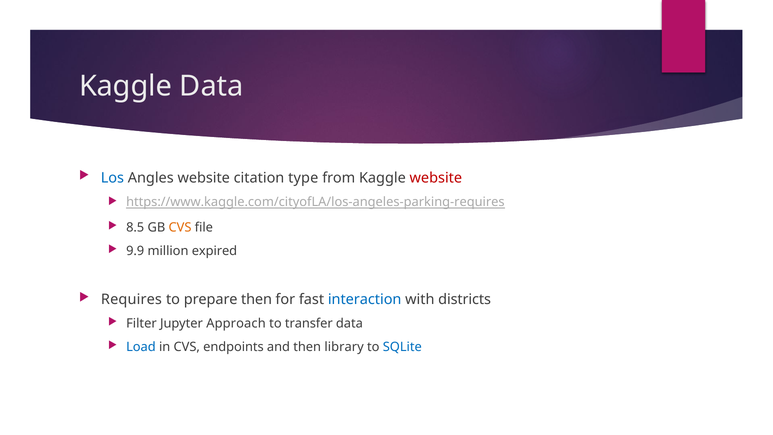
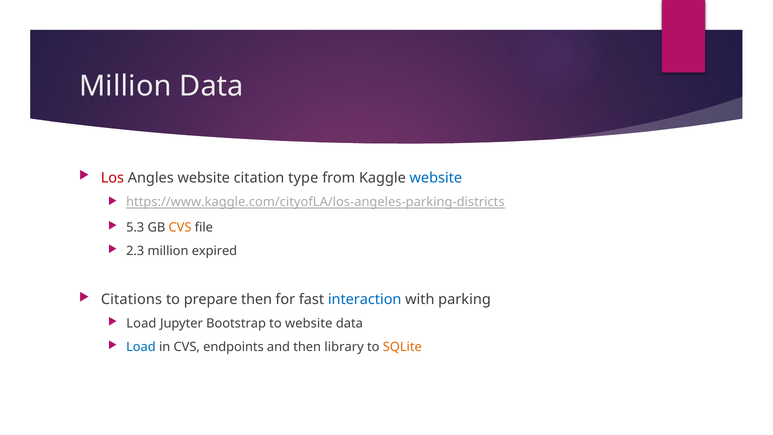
Kaggle: Kaggle -> Million (125, 86)
Los colour: blue -> red (112, 178)
website colour: red -> blue (436, 178)
https://www.kaggle.com/cityofLA/los-angeles-parking-requires: https://www.kaggle.com/cityofLA/los-angeles-parking-requires -> https://www.kaggle.com/cityofLA/los-angeles-parking-districts (315, 202)
8.5: 8.5 -> 5.3 (135, 228)
9.9: 9.9 -> 2.3 (135, 251)
Requires: Requires -> Citations (131, 299)
districts: districts -> parking (465, 299)
Filter: Filter -> Load (141, 324)
Approach: Approach -> Bootstrap (236, 324)
to transfer: transfer -> website (309, 324)
SQLite colour: blue -> orange (402, 347)
